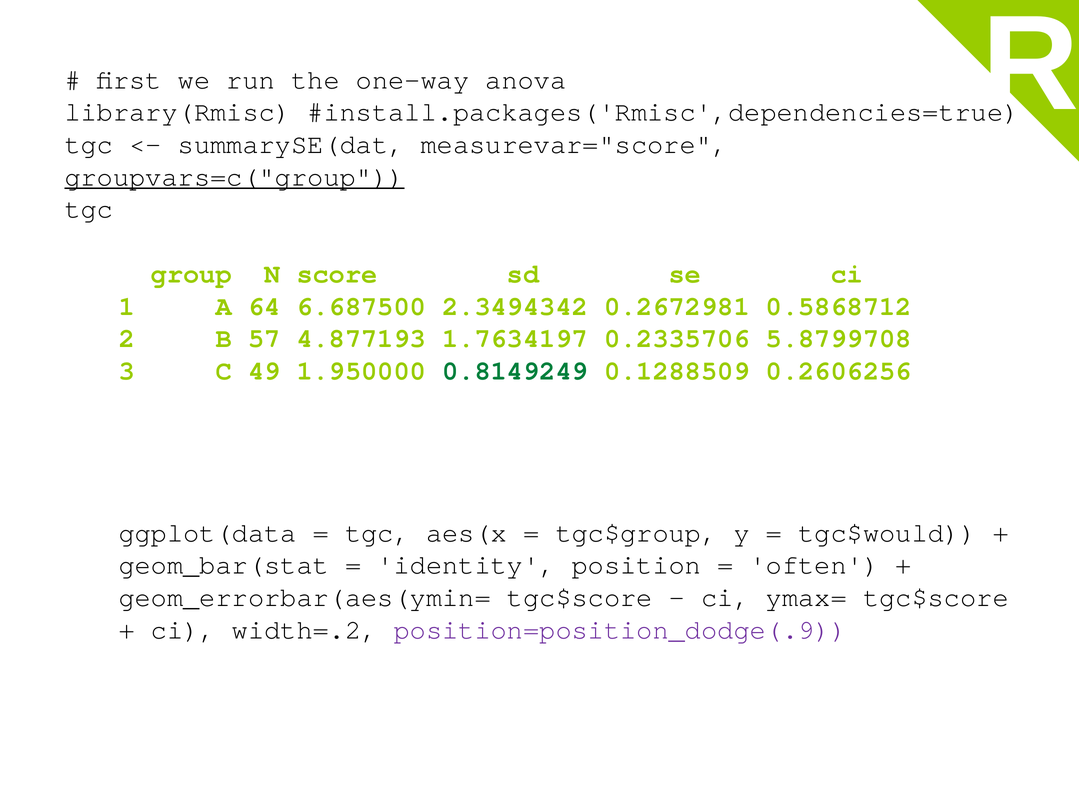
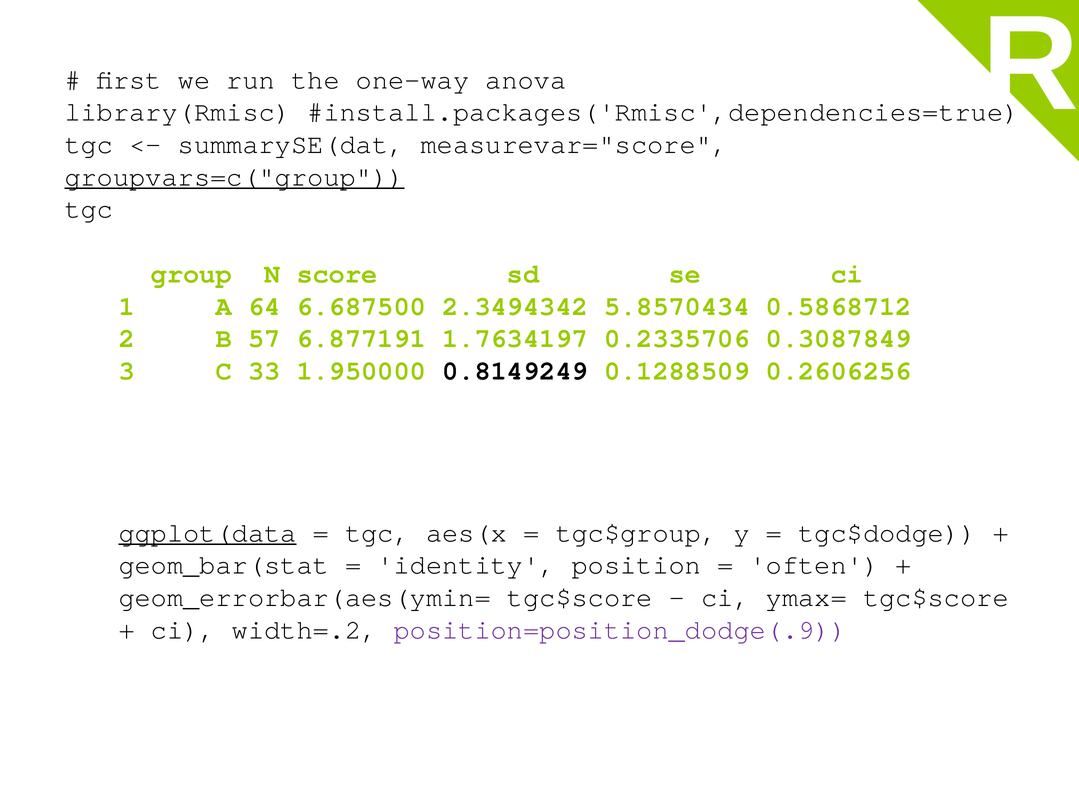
0.2672981: 0.2672981 -> 5.8570434 (677, 306)
4.877193: 4.877193 -> 6.877191 (361, 339)
5.8799708: 5.8799708 -> 0.3087849 (839, 339)
49: 49 -> 33 (264, 371)
0.8149249 colour: green -> black (515, 371)
ggplot(data underline: none -> present (208, 533)
tgc$would: tgc$would -> tgc$dodge (887, 533)
